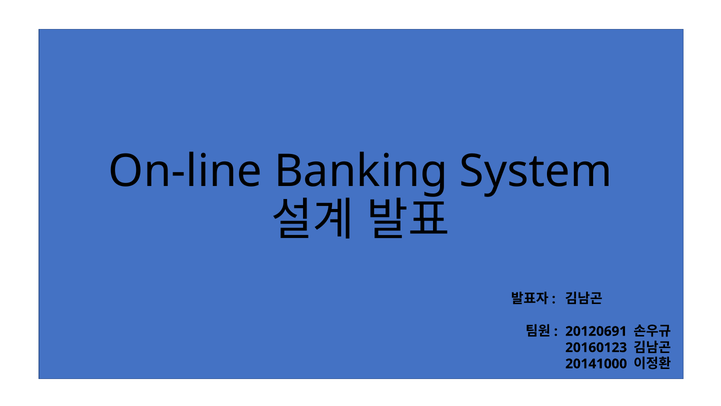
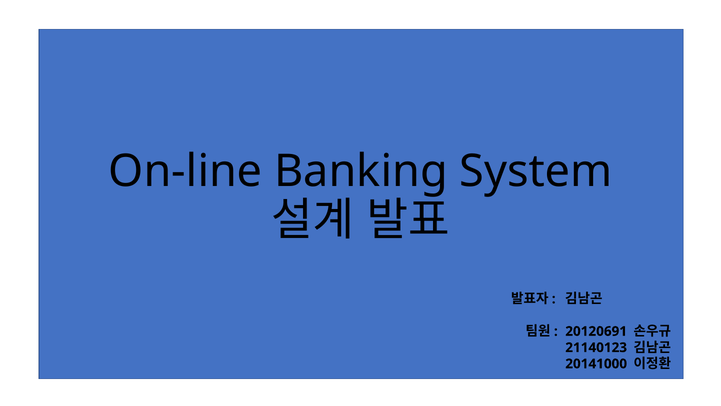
20160123: 20160123 -> 21140123 (596, 347)
